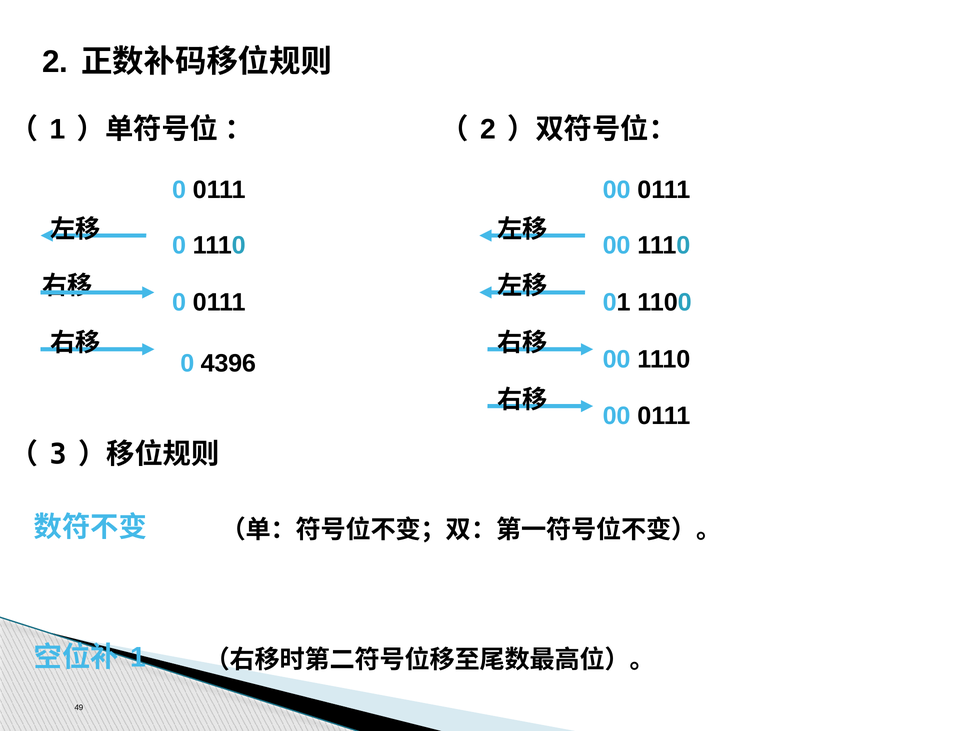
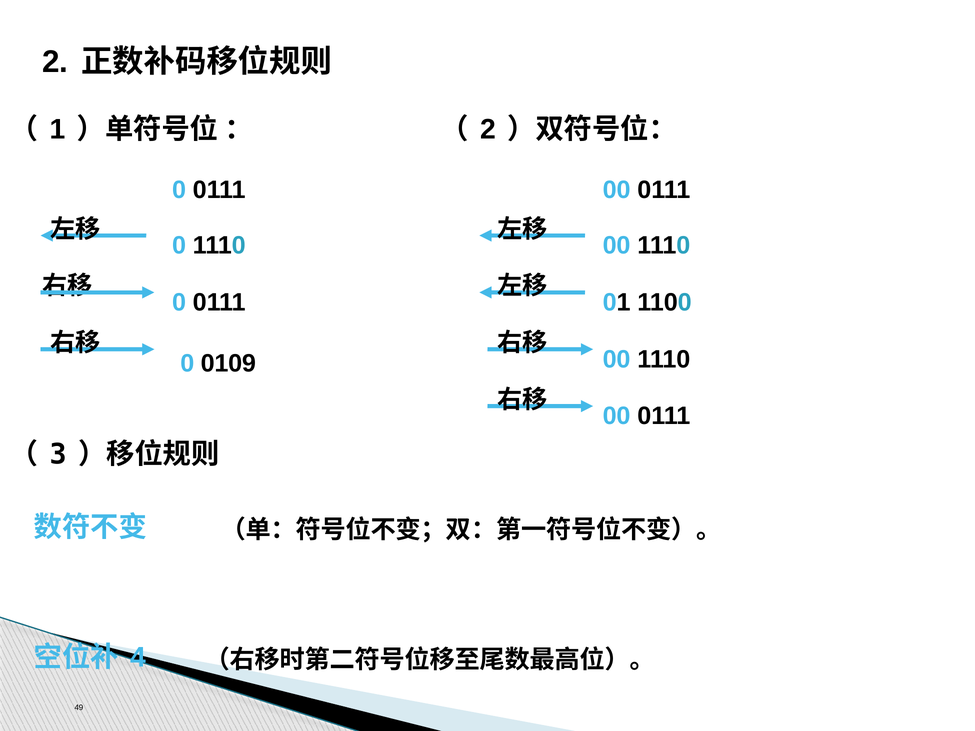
4396: 4396 -> 0109 (228, 363)
1: 1 -> 4 (138, 658)
